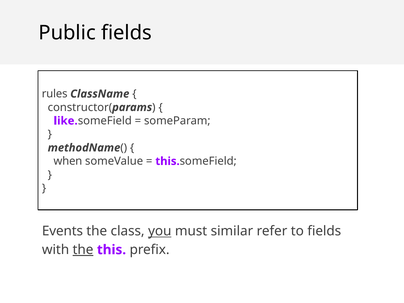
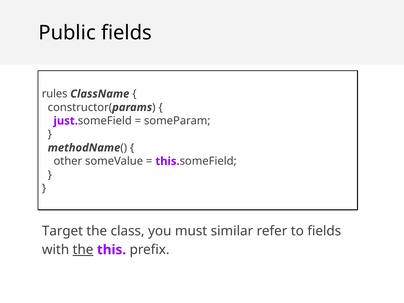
like: like -> just (66, 121)
when: when -> other (68, 161)
Events: Events -> Target (62, 231)
you underline: present -> none (160, 231)
